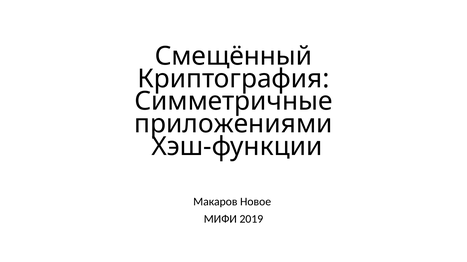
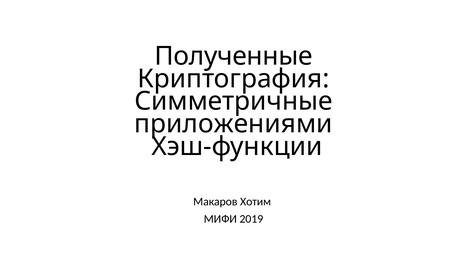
Смещённый: Смещённый -> Полученные (234, 56)
Новое: Новое -> Хотим (256, 202)
